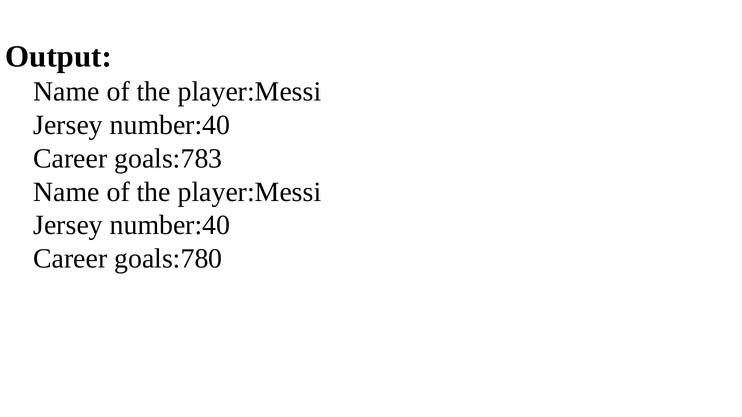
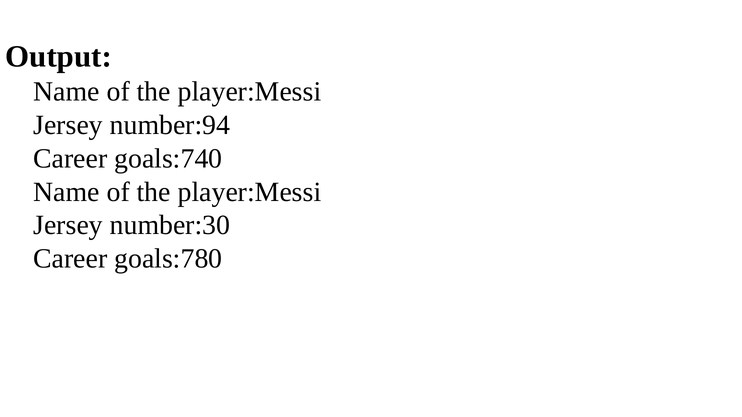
number:40: number:40 -> number:94 (170, 125)
goals:783: goals:783 -> goals:740 (168, 159)
number:40: number:40 -> number:30 (170, 225)
